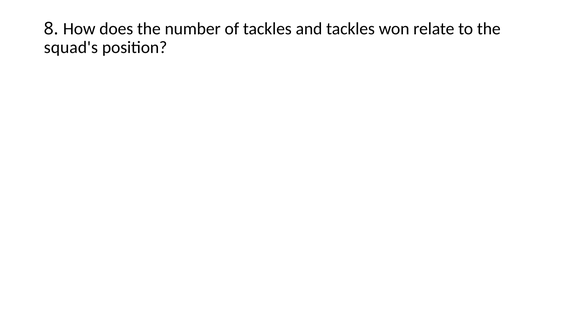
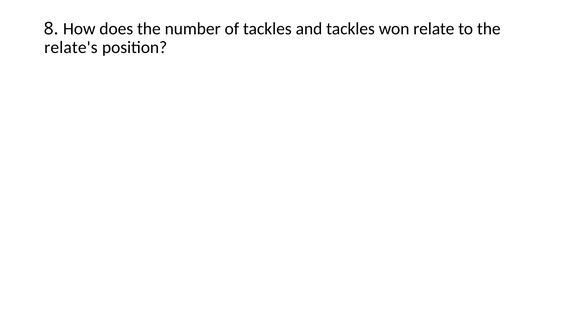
squad's: squad's -> relate's (71, 47)
